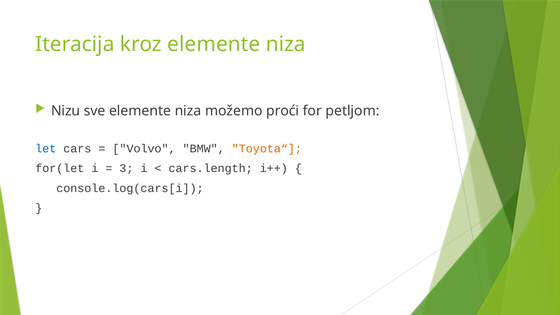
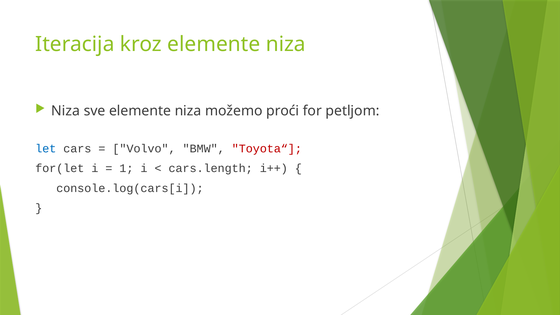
Nizu: Nizu -> Niza (66, 111)
Toyota“ colour: orange -> red (267, 149)
3: 3 -> 1 (126, 168)
